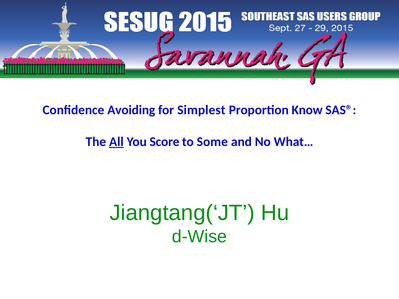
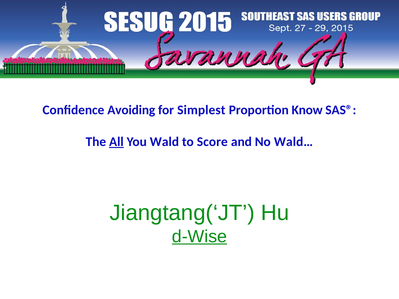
Score: Score -> Wald (164, 142)
Some: Some -> Score (212, 142)
What…: What… -> Wald… (293, 142)
d-Wise underline: none -> present (199, 237)
